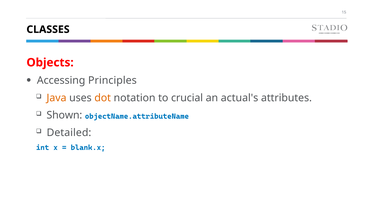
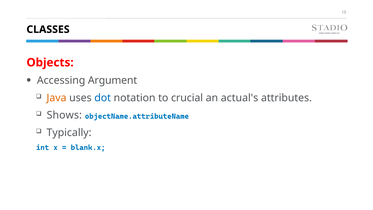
Principles: Principles -> Argument (113, 80)
dot colour: orange -> blue (103, 98)
Shown: Shown -> Shows (64, 115)
Detailed: Detailed -> Typically (69, 132)
